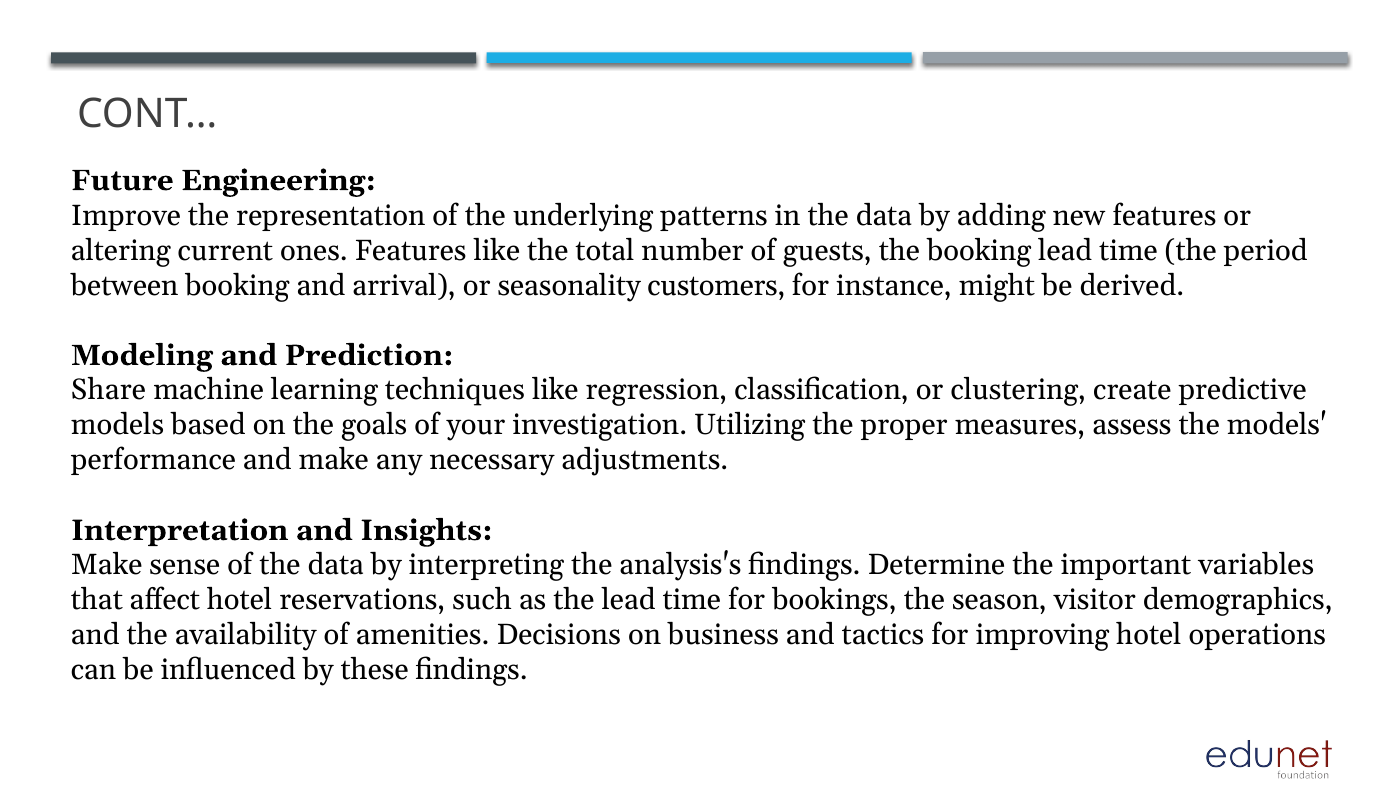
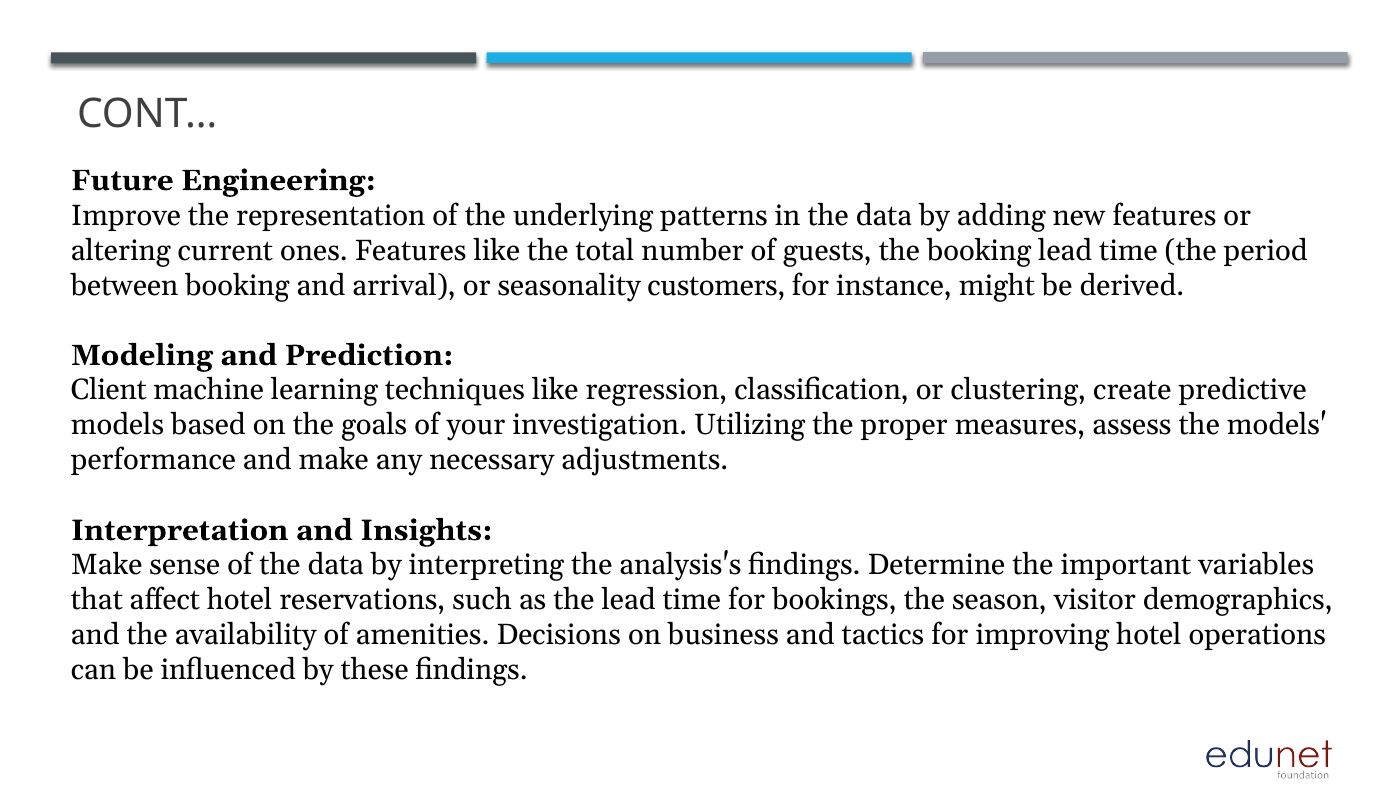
Share: Share -> Client (109, 390)
